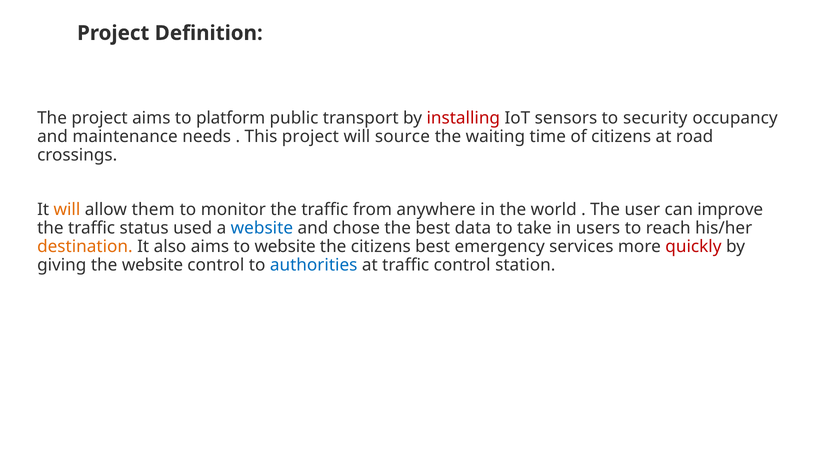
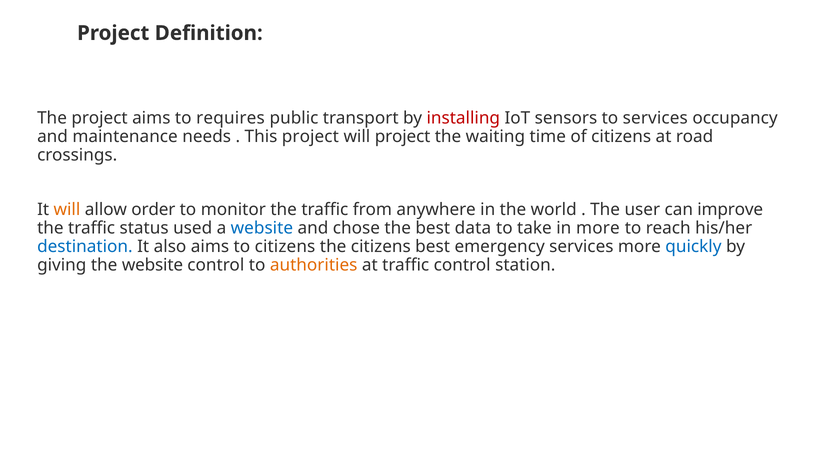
platform: platform -> requires (230, 118)
to security: security -> services (655, 118)
will source: source -> project (403, 137)
them: them -> order (153, 210)
in users: users -> more (598, 228)
destination colour: orange -> blue (85, 247)
to website: website -> citizens (285, 247)
quickly colour: red -> blue (693, 247)
authorities colour: blue -> orange (314, 265)
